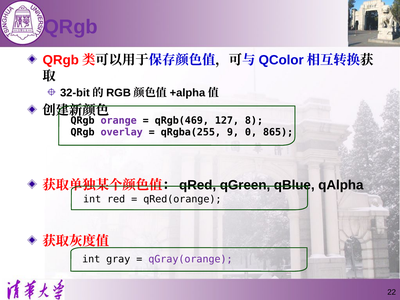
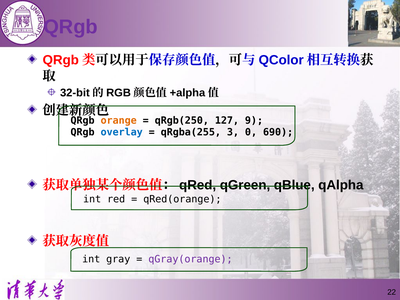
orange colour: purple -> orange (119, 121)
qRgb(469: qRgb(469 -> qRgb(250 (182, 121)
8: 8 -> 9 (254, 121)
overlay colour: purple -> blue (122, 132)
9: 9 -> 3 (233, 132)
865: 865 -> 690 (278, 132)
